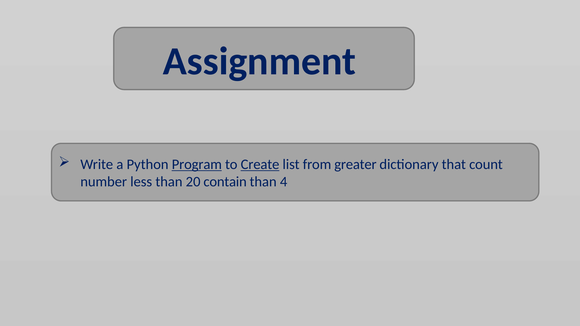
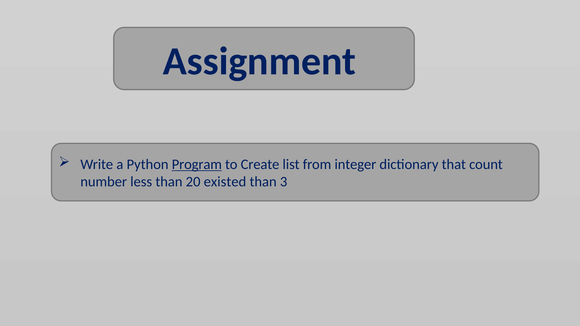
Create underline: present -> none (260, 165)
greater: greater -> integer (355, 165)
contain: contain -> existed (225, 182)
4: 4 -> 3 (284, 182)
